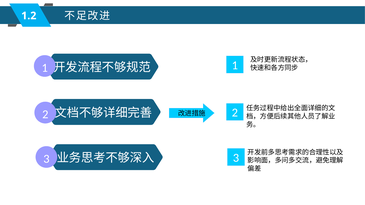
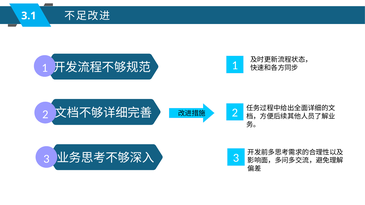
1.2: 1.2 -> 3.1 (29, 16)
